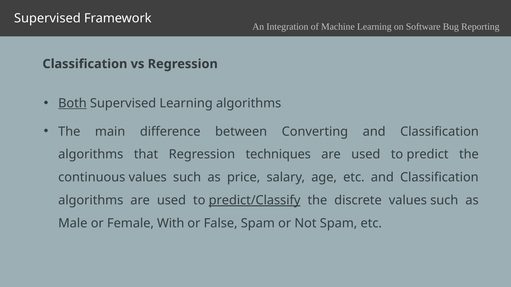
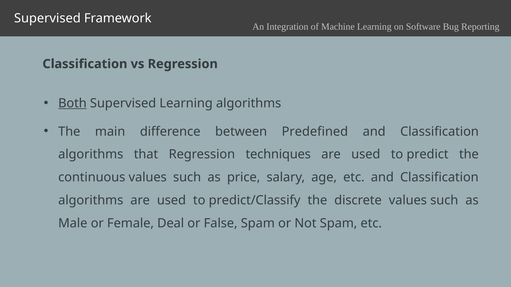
Converting: Converting -> Predefined (315, 132)
predict/Classify underline: present -> none (255, 201)
With: With -> Deal (171, 224)
